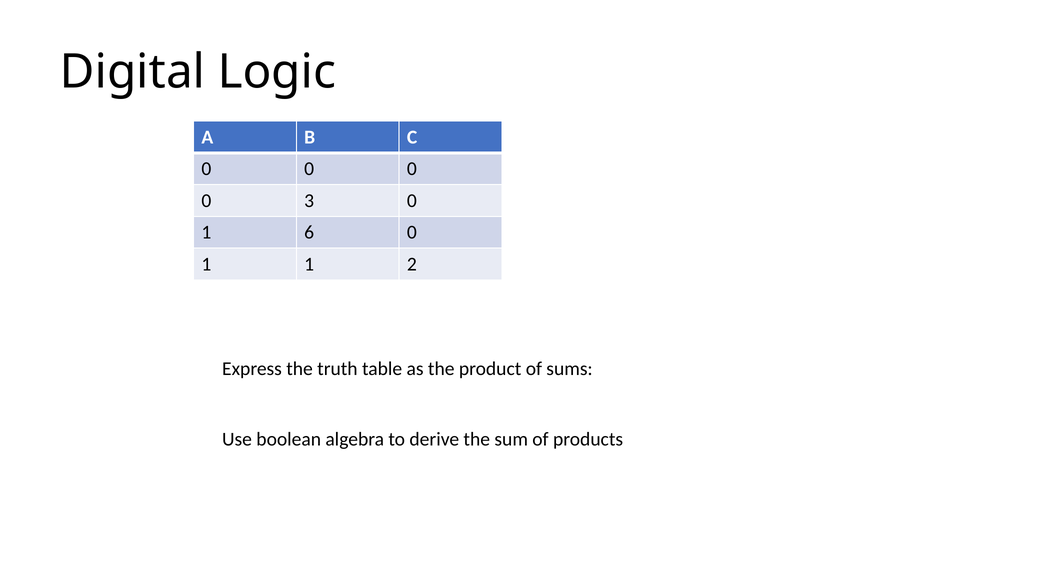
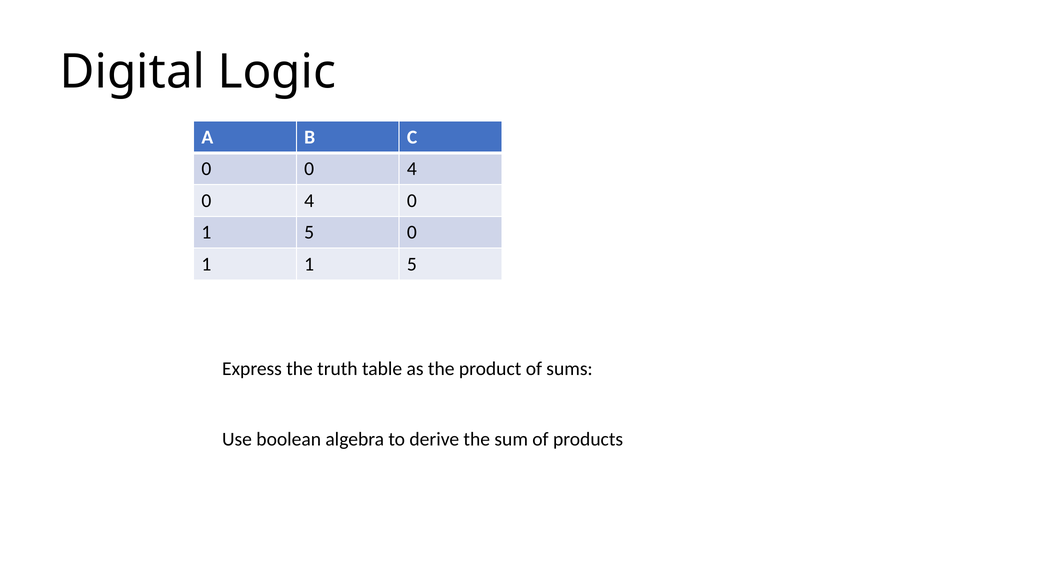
0: 0 -> 4 (412, 169)
3: 3 -> 4 (309, 201)
6: 6 -> 5 (309, 232)
1 1 2: 2 -> 5 (412, 264)
